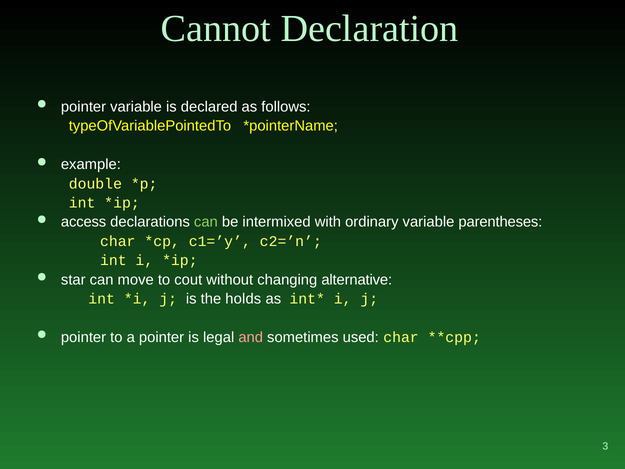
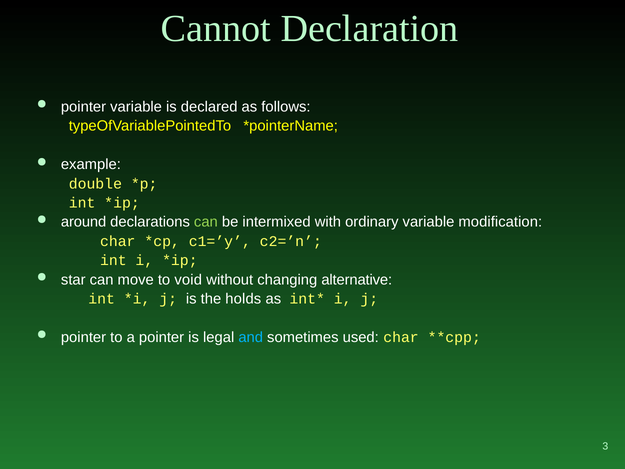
access: access -> around (84, 222)
parentheses: parentheses -> modification (500, 222)
cout: cout -> void (188, 280)
and colour: pink -> light blue (251, 337)
